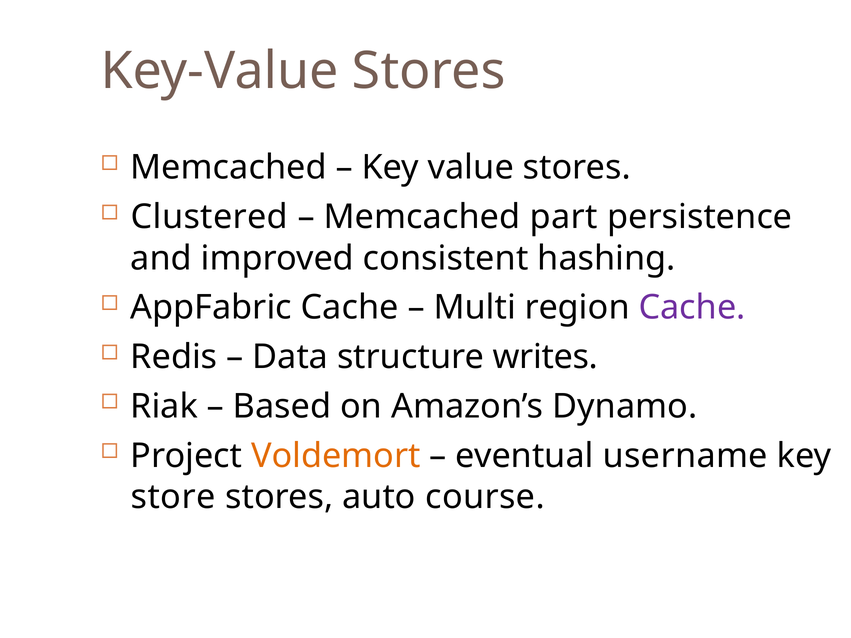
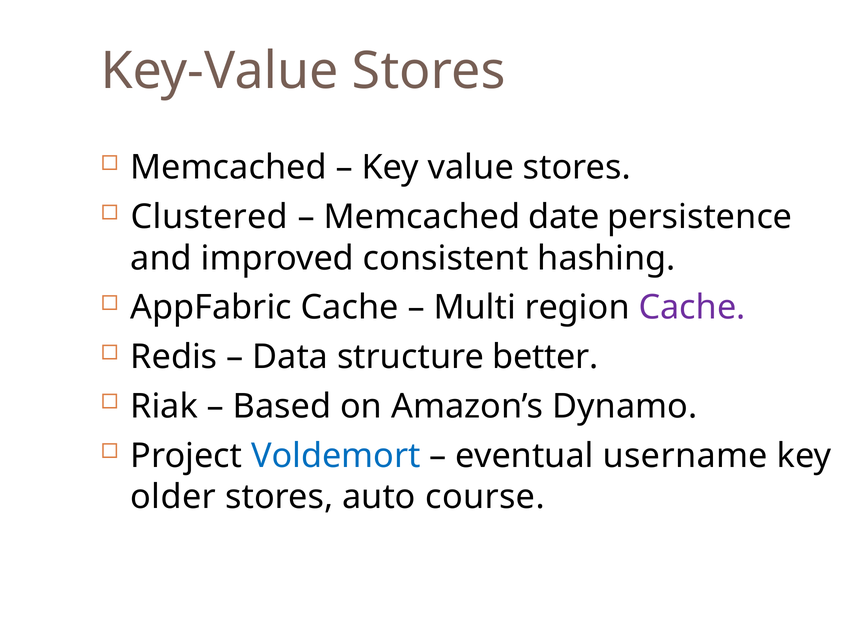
part: part -> date (564, 217)
writes: writes -> better (545, 357)
Voldemort colour: orange -> blue (336, 456)
store: store -> older (173, 497)
